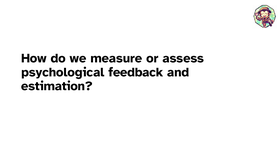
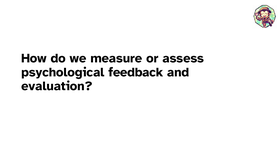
estimation: estimation -> evaluation (57, 86)
